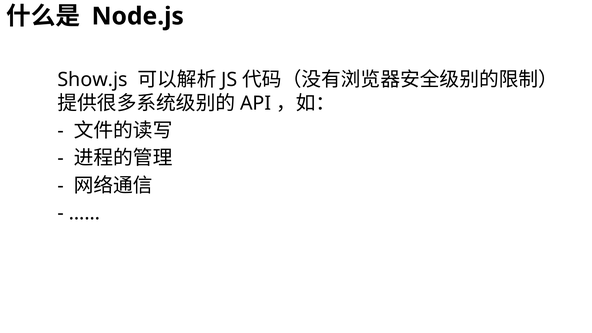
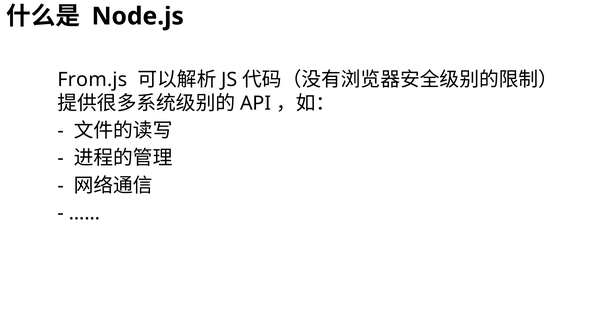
Show.js: Show.js -> From.js (92, 80)
